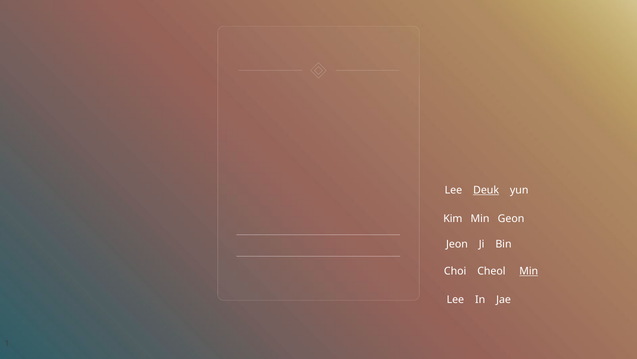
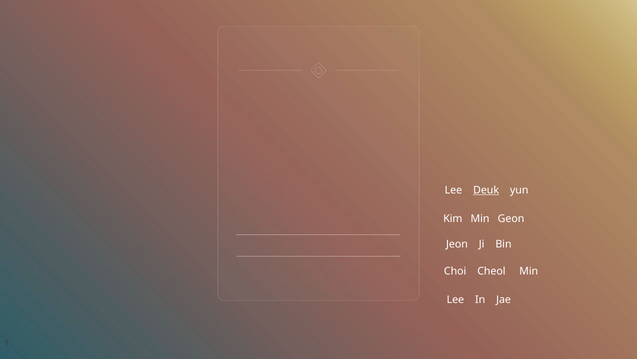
Min underline: present -> none (529, 271)
